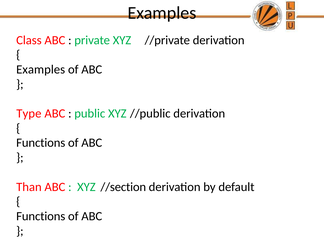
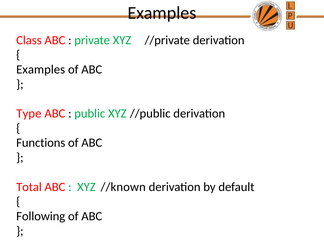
Than: Than -> Total (29, 187)
//section: //section -> //known (123, 187)
Functions: Functions -> Following (41, 216)
